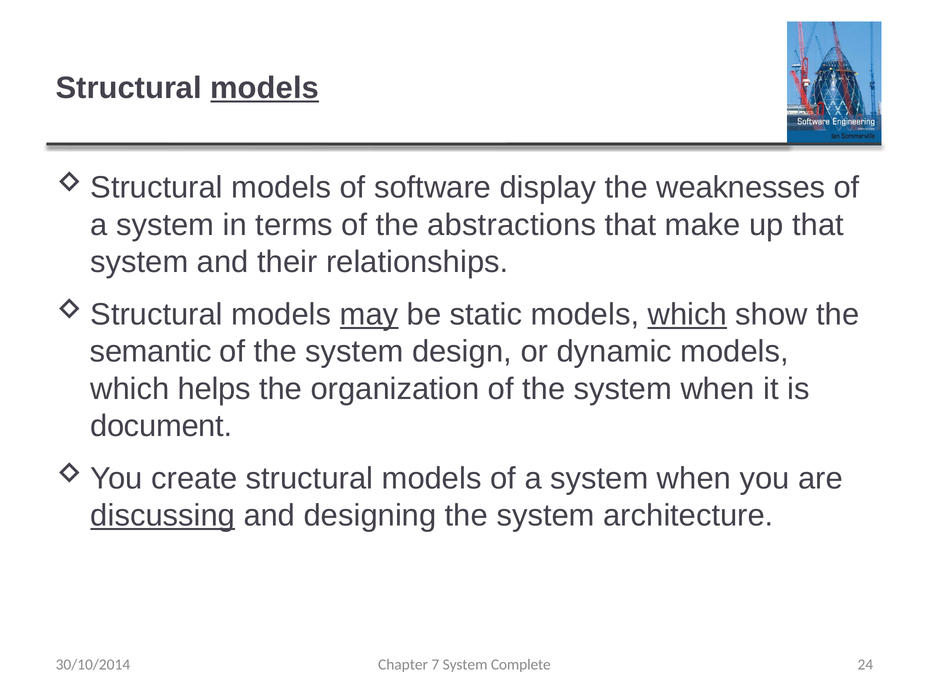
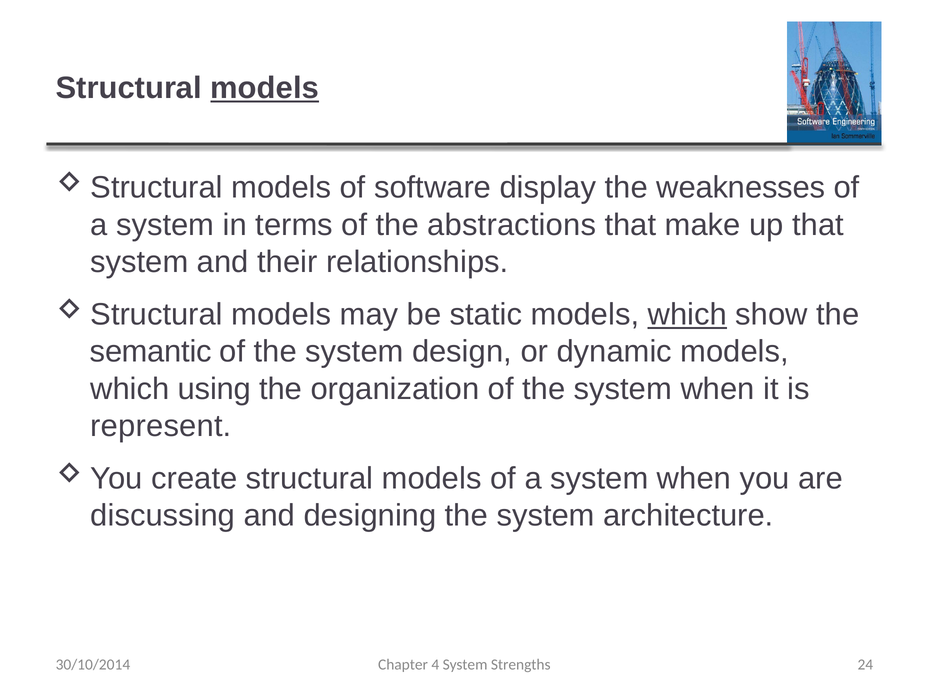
may underline: present -> none (369, 315)
helps: helps -> using (214, 389)
document: document -> represent (161, 426)
discussing underline: present -> none (163, 516)
7: 7 -> 4 (435, 665)
Complete: Complete -> Strengths (521, 665)
